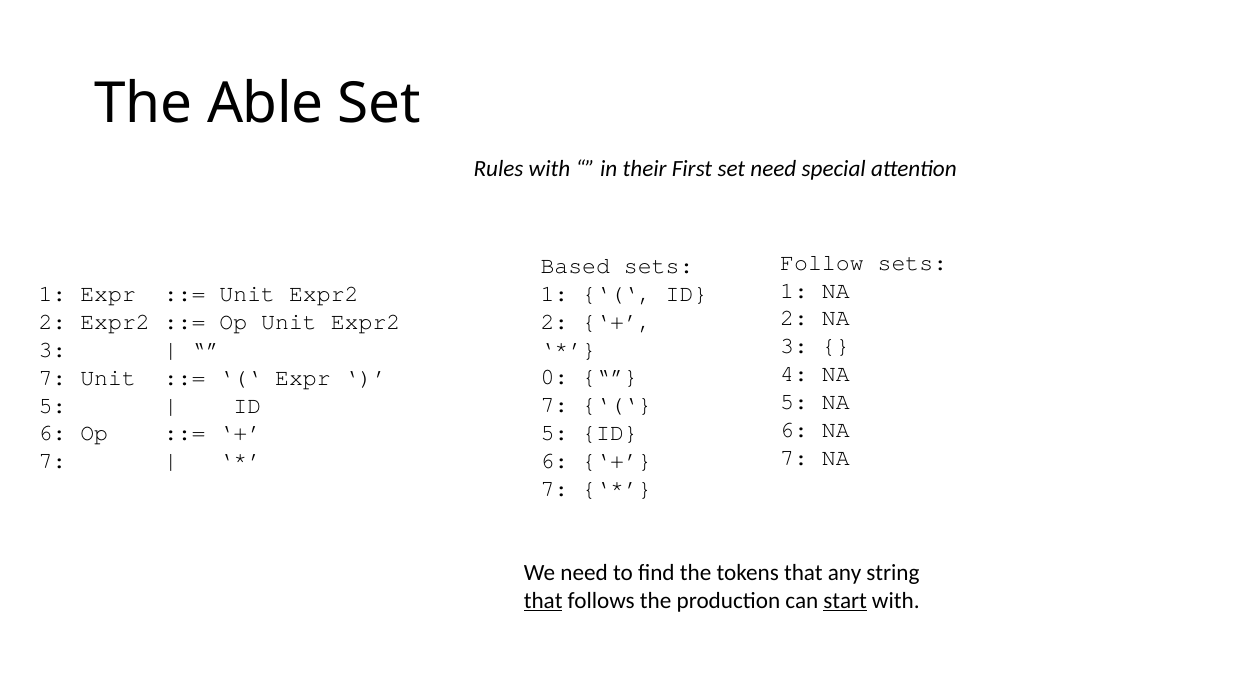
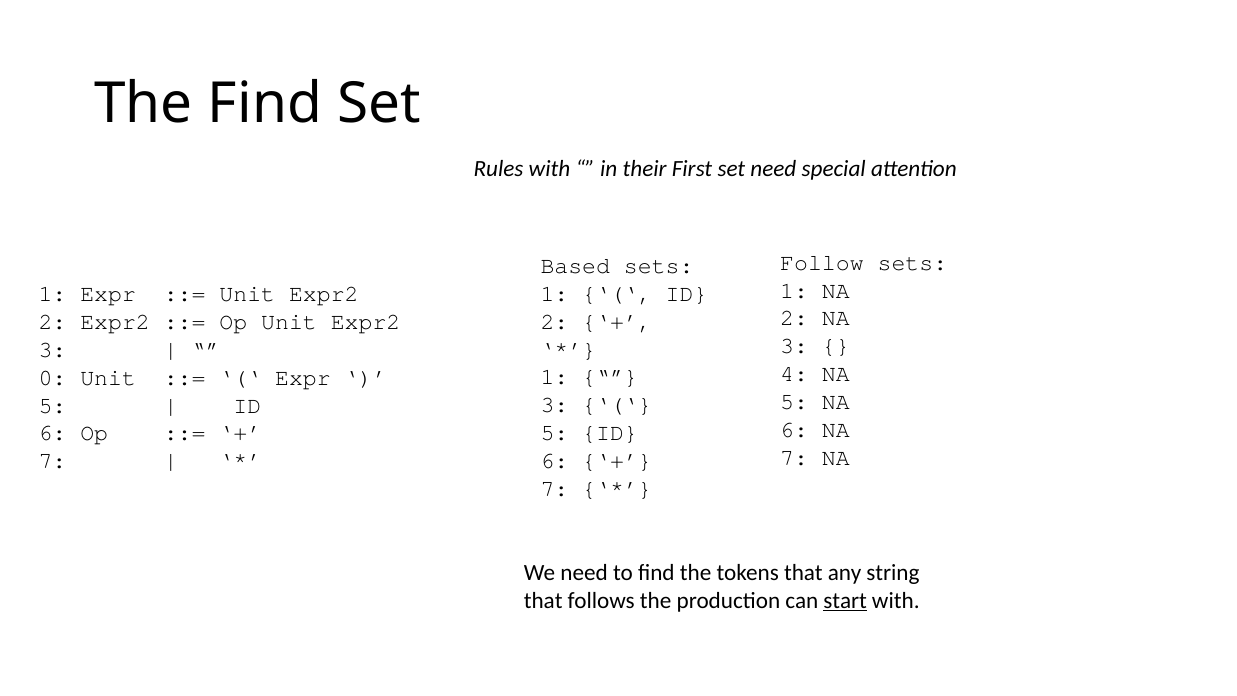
The Able: Able -> Find (265, 104)
0: 0 -> 1 (554, 377)
7: 7 -> 0 (52, 378)
7: 7 -> 3 (554, 405)
that underline: present -> none (543, 601)
